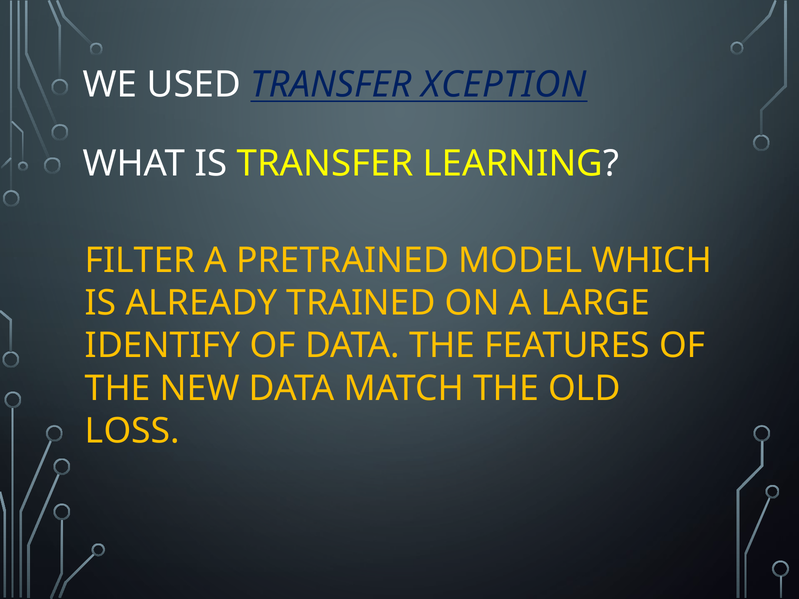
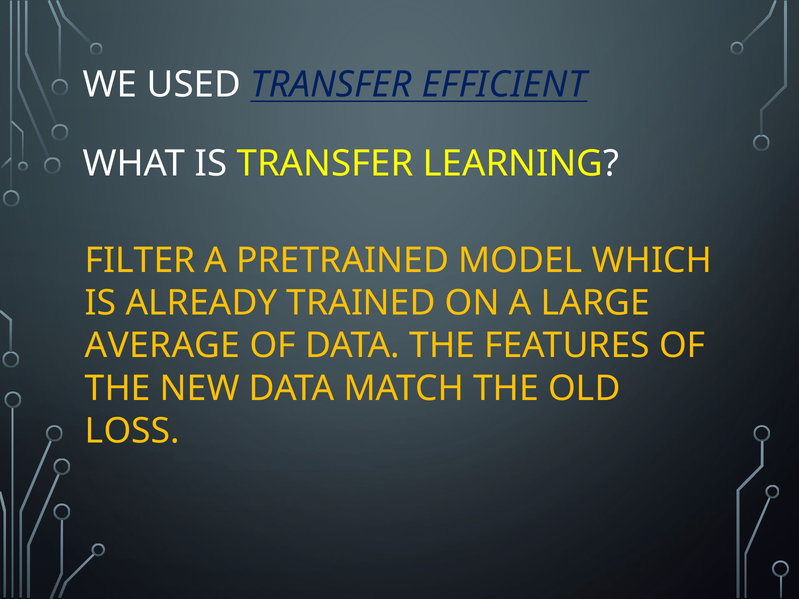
XCEPTION: XCEPTION -> EFFICIENT (504, 85)
IDENTIFY: IDENTIFY -> AVERAGE (163, 346)
